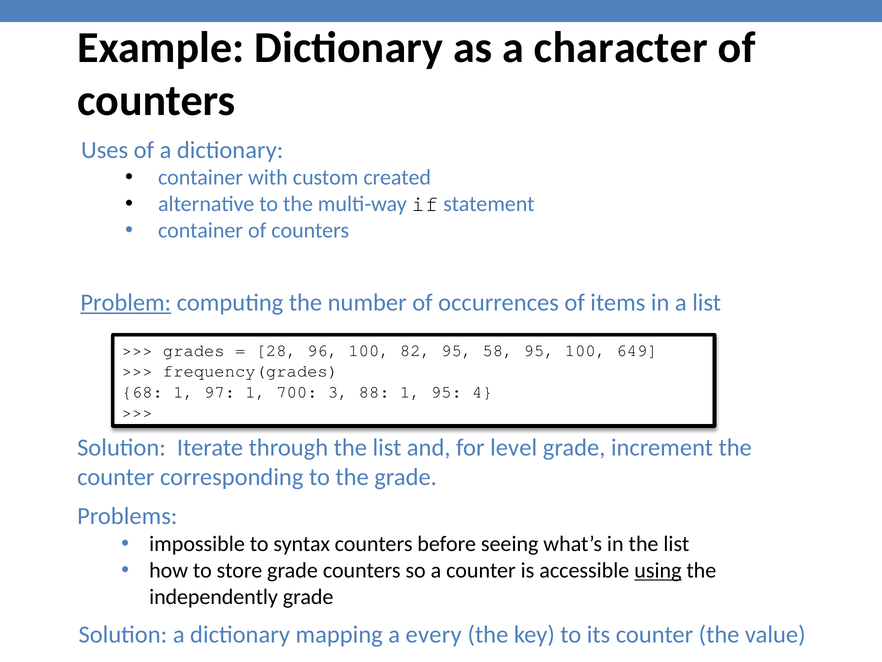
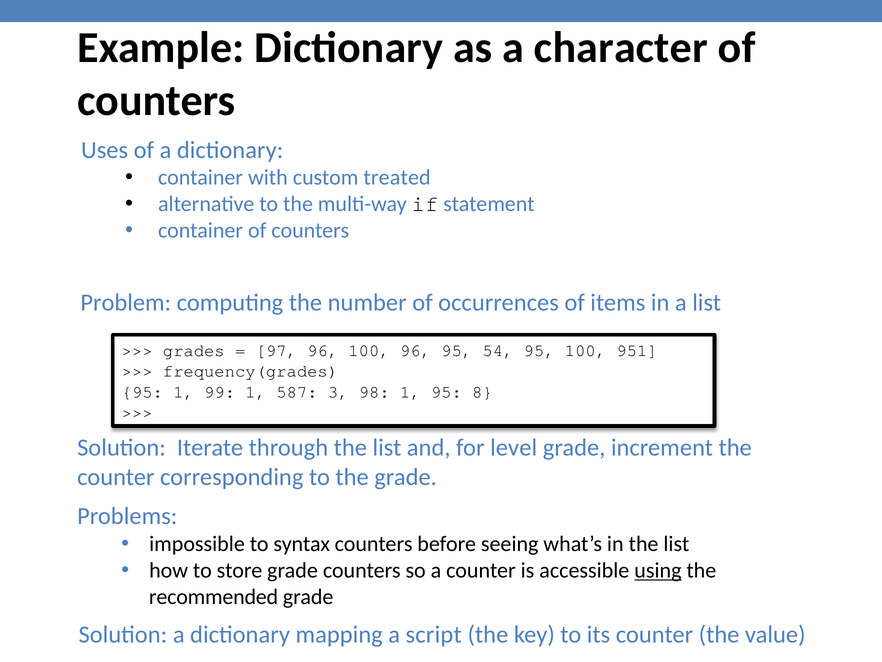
created: created -> treated (397, 178)
Problem underline: present -> none (126, 302)
28: 28 -> 97 (276, 350)
100 82: 82 -> 96 (415, 350)
58: 58 -> 54 (498, 350)
649: 649 -> 951 (637, 350)
68: 68 -> 95 (142, 392)
97: 97 -> 99 (220, 392)
700: 700 -> 587 (297, 392)
88: 88 -> 98 (374, 392)
4: 4 -> 8 (482, 392)
independently: independently -> recommended (214, 596)
every: every -> script (434, 634)
